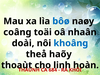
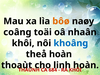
bôø colour: blue -> orange (61, 21)
doài: doài -> khôi (23, 43)
theå haõy: haõy -> hoàn (60, 54)
